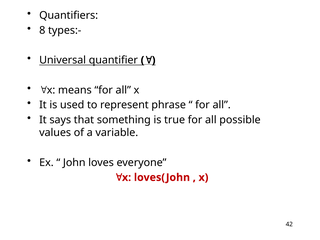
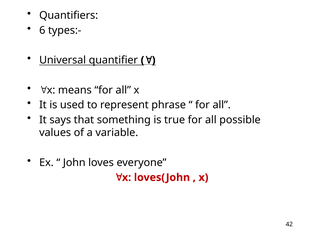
8: 8 -> 6 (42, 30)
